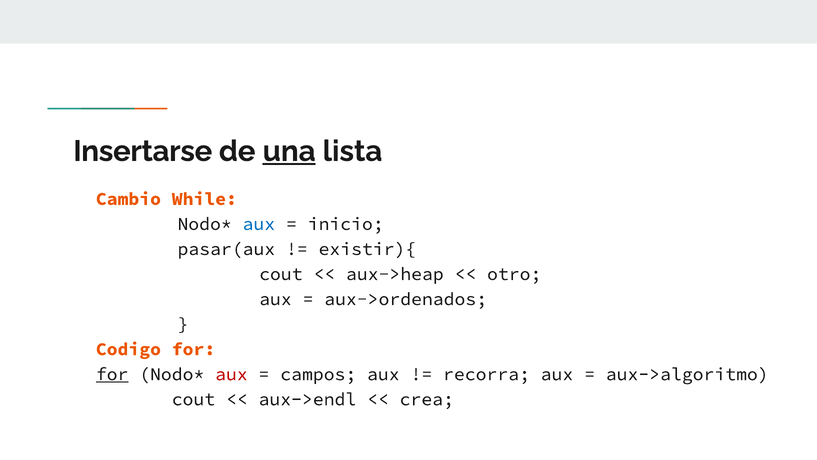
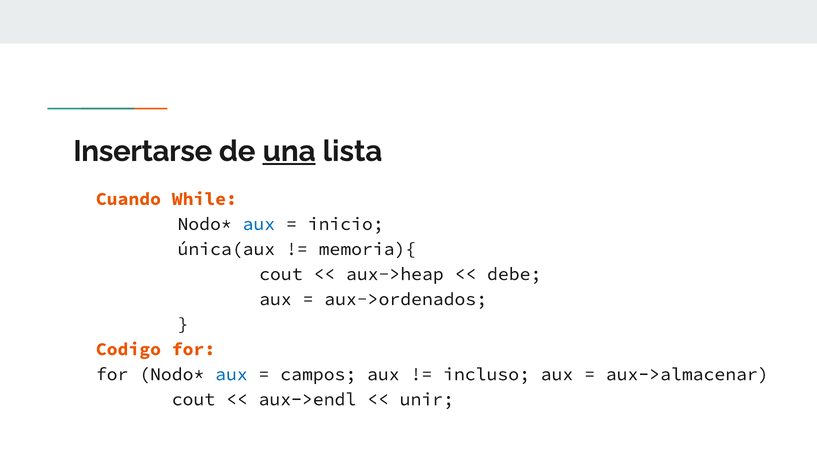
Cambio: Cambio -> Cuando (128, 199)
pasar(aux: pasar(aux -> única(aux (226, 249)
existir){: existir){ -> memoria){ (367, 249)
otro: otro -> debe (514, 274)
for underline: present -> none (112, 374)
aux colour: red -> blue (231, 374)
recorra: recorra -> incluso (487, 374)
aux->algoritmo: aux->algoritmo -> aux->almacenar (687, 374)
crea: crea -> unir (427, 399)
